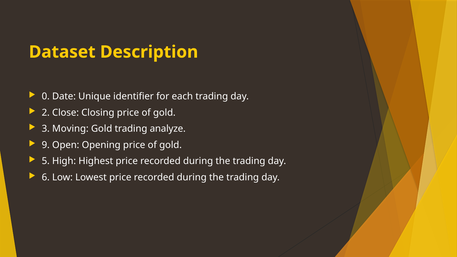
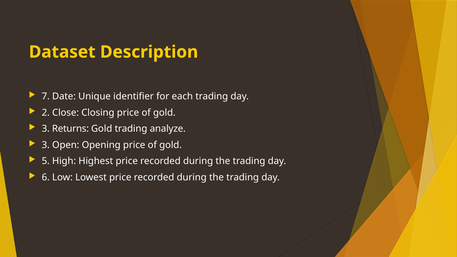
0: 0 -> 7 (46, 96)
Moving: Moving -> Returns (70, 129)
9: 9 -> 3 (46, 145)
